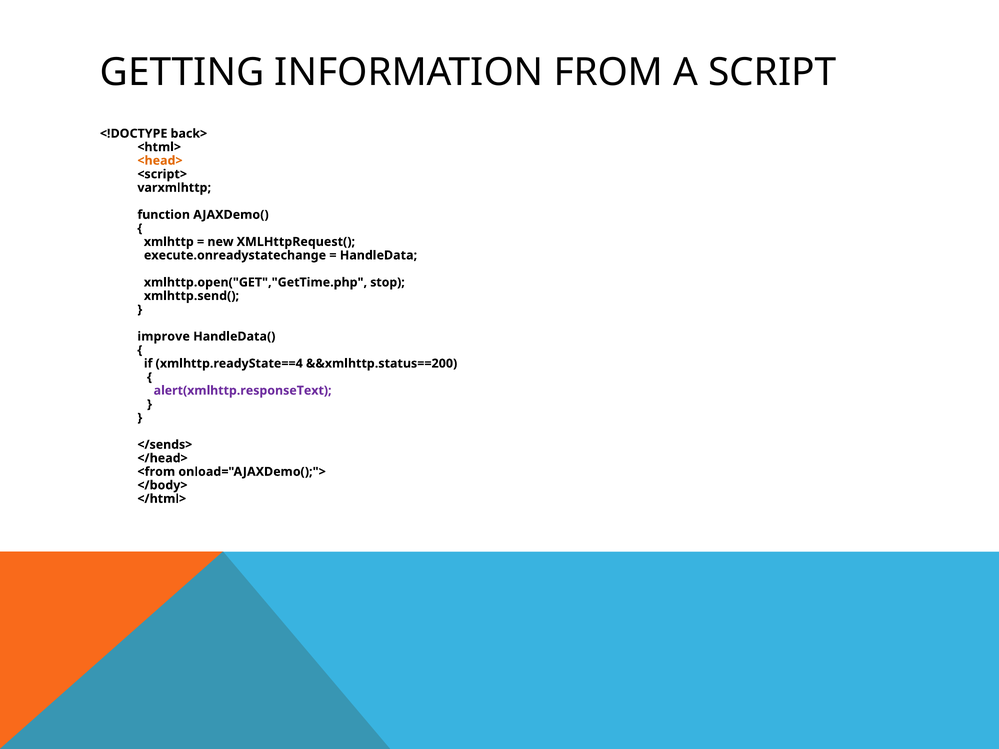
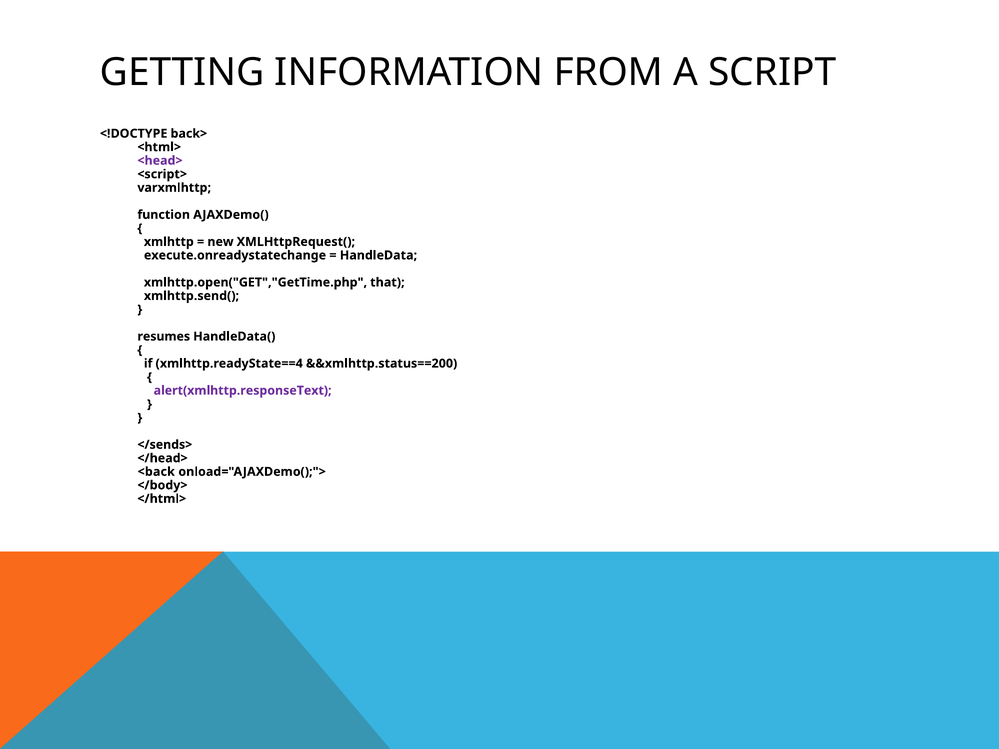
<head> colour: orange -> purple (160, 161)
stop: stop -> that (387, 282)
improve: improve -> resumes (164, 337)
<from: <from -> <back (156, 472)
